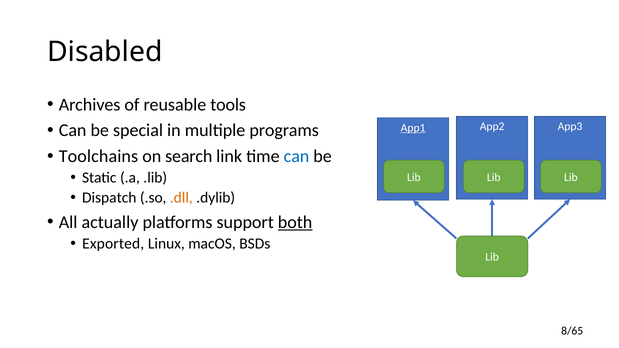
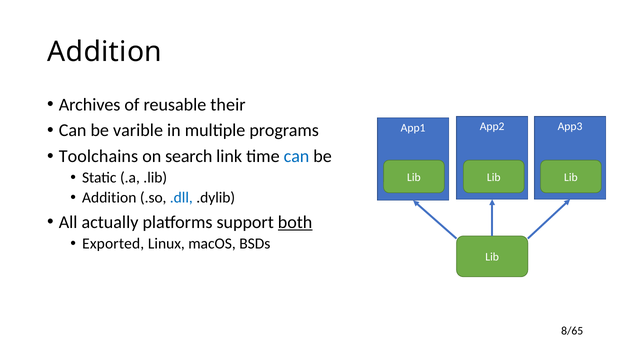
Disabled: Disabled -> Addition (105, 52)
tools: tools -> their (228, 105)
special: special -> varible (138, 131)
App1 underline: present -> none (413, 128)
Dispatch: Dispatch -> Addition (109, 198)
.dll colour: orange -> blue (181, 198)
